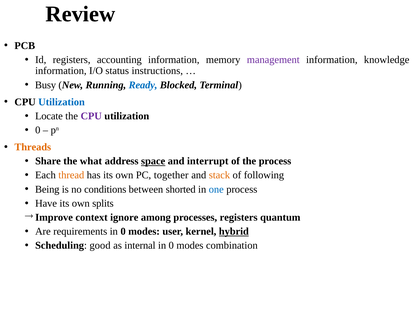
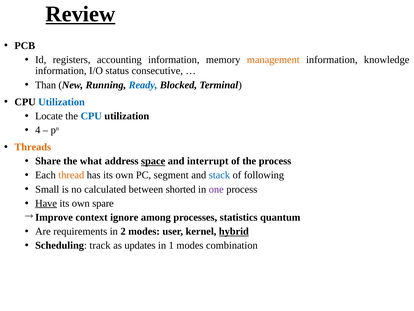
Review underline: none -> present (80, 14)
management colour: purple -> orange (273, 60)
instructions: instructions -> consecutive (157, 71)
Busy: Busy -> Than (46, 85)
CPU colour: purple -> blue (91, 116)
0: 0 -> 4 (38, 130)
together: together -> segment (171, 175)
stack colour: orange -> blue (219, 175)
Being: Being -> Small (47, 189)
conditions: conditions -> calculated (105, 189)
one colour: blue -> purple (216, 189)
Have underline: none -> present (46, 203)
splits: splits -> spare (103, 203)
processes registers: registers -> statistics (239, 217)
0: 0 -> 2 (123, 231)
good: good -> track (100, 245)
internal: internal -> updates (140, 245)
0: 0 -> 1 (171, 245)
